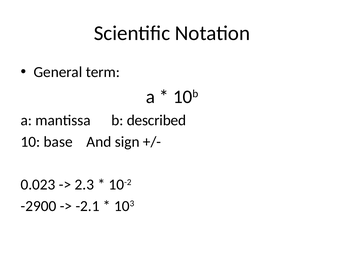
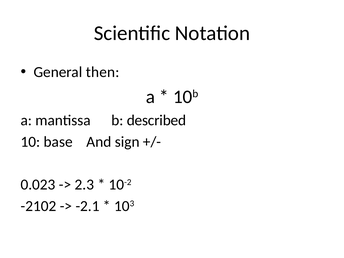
term: term -> then (103, 72)
-2900: -2900 -> -2102 (38, 206)
